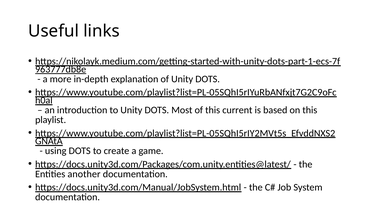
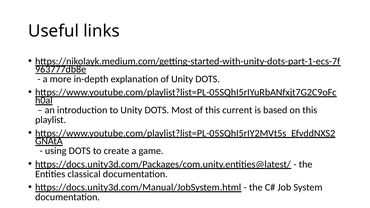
another: another -> classical (84, 174)
